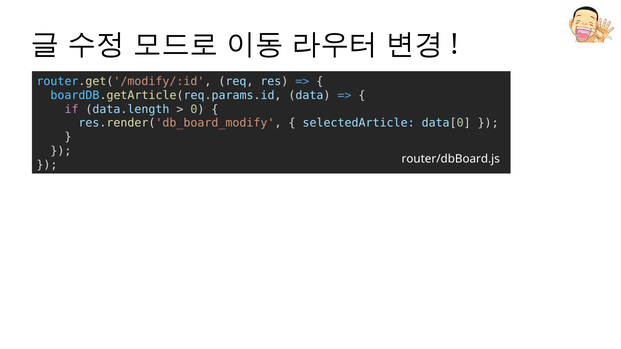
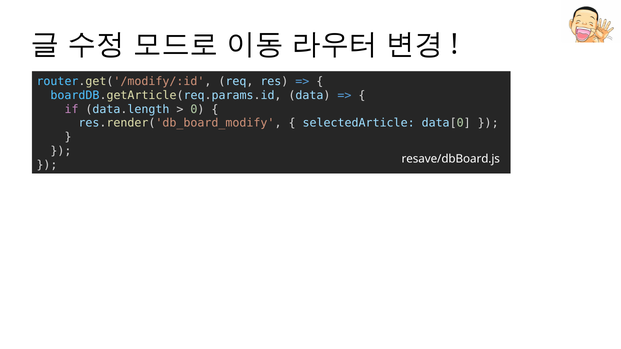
router/dbBoard.js: router/dbBoard.js -> resave/dbBoard.js (451, 159)
